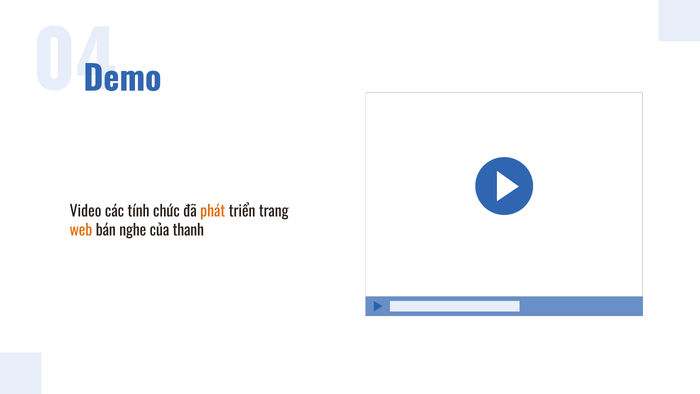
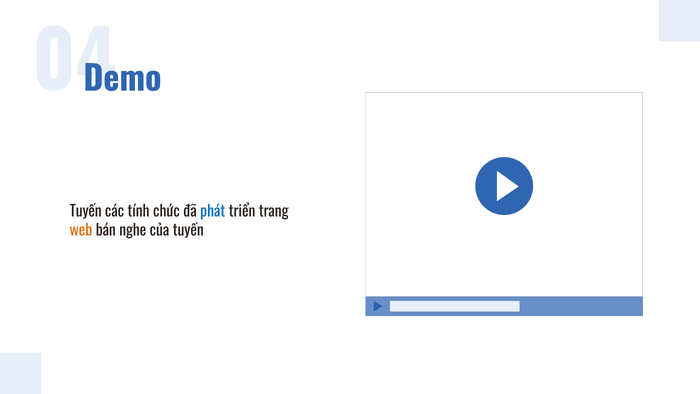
Video: Video -> Tuyến (86, 212)
phát colour: orange -> blue (213, 212)
của thanh: thanh -> tuyến (188, 230)
